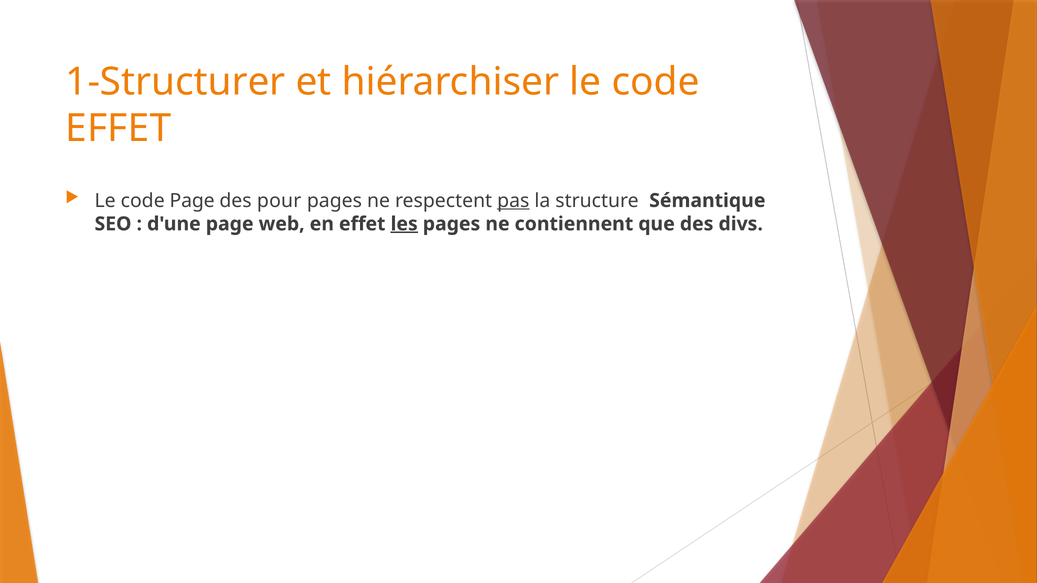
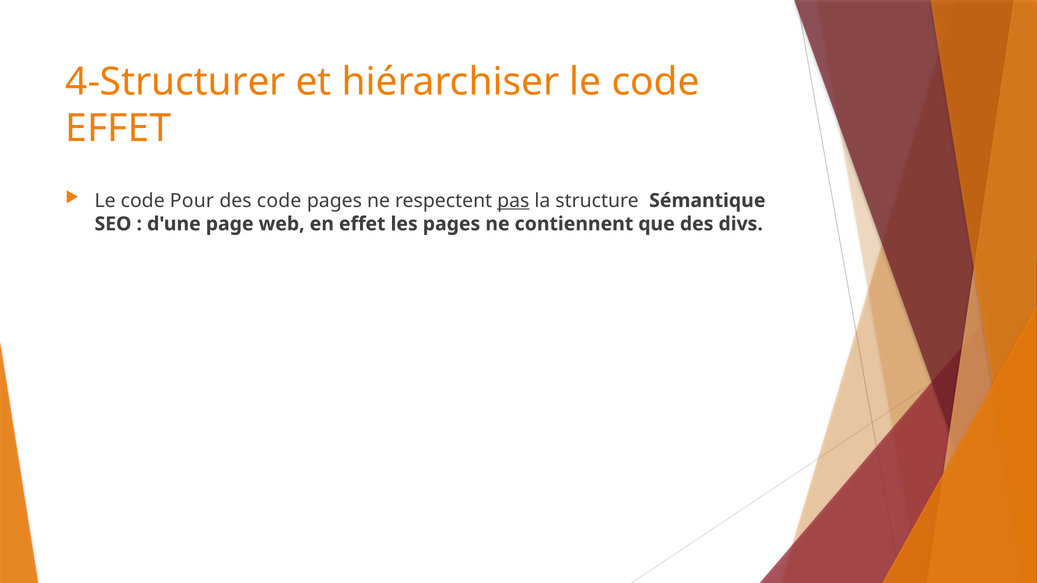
1-Structurer: 1-Structurer -> 4-Structurer (175, 82)
code Page: Page -> Pour (192, 201)
des pour: pour -> code (279, 201)
les underline: present -> none (404, 224)
